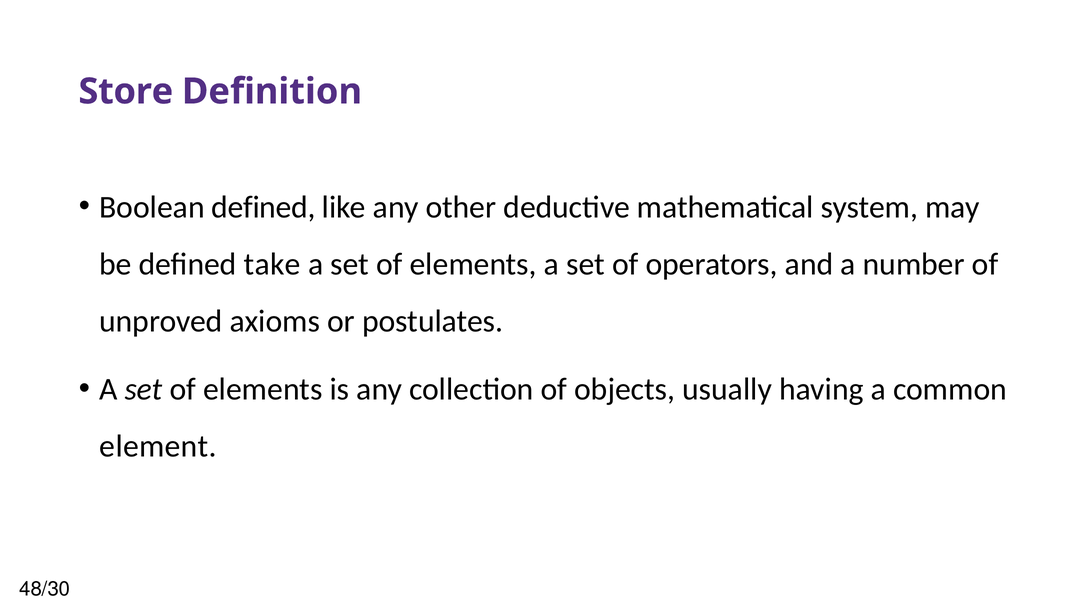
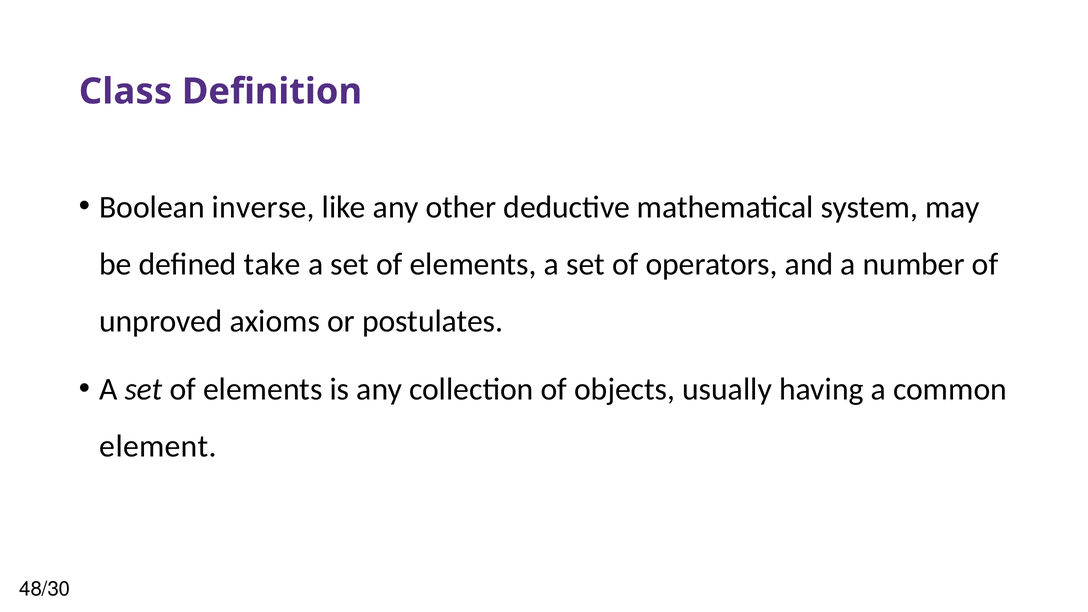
Store: Store -> Class (126, 91)
Boolean defined: defined -> inverse (263, 207)
